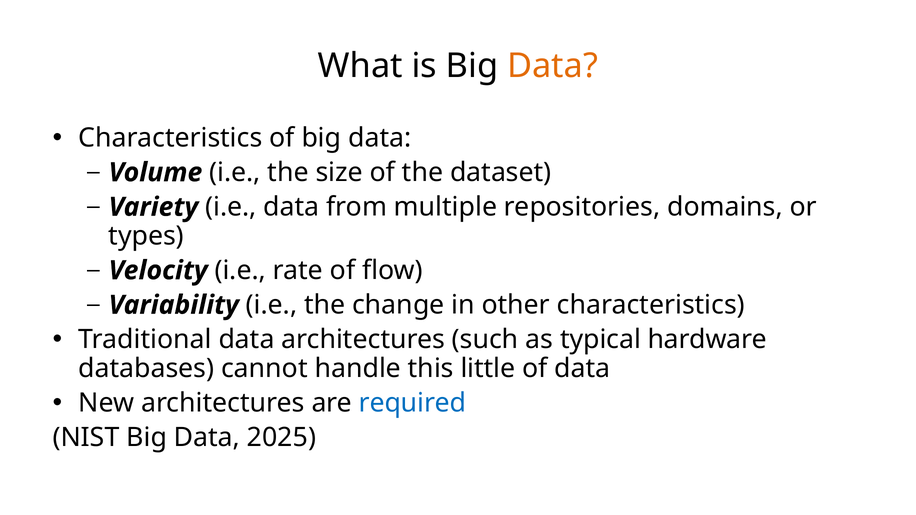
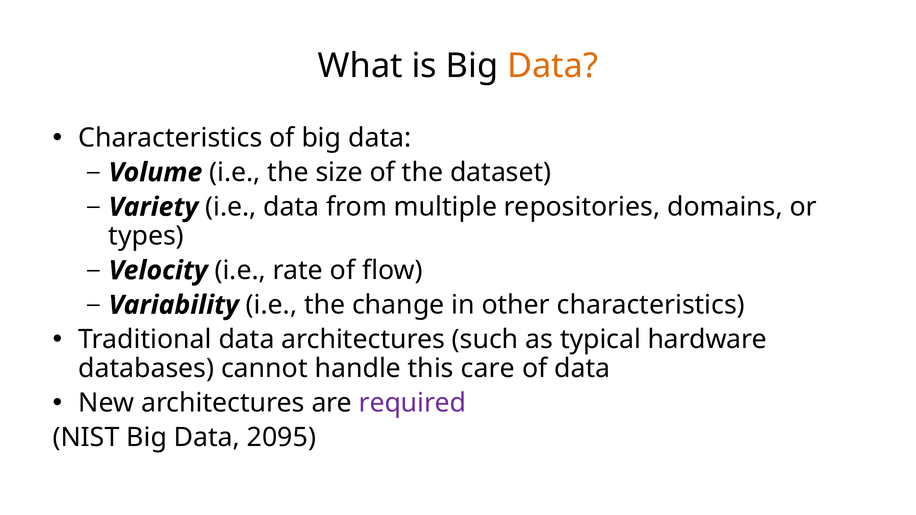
little: little -> care (488, 369)
required colour: blue -> purple (413, 403)
2025: 2025 -> 2095 (281, 438)
